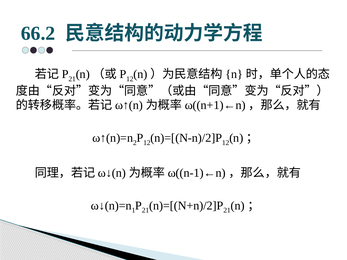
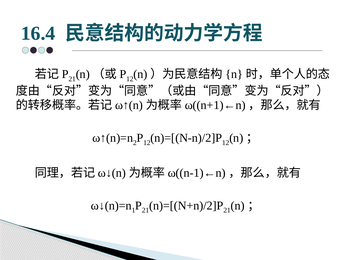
66.2: 66.2 -> 16.4 (38, 33)
